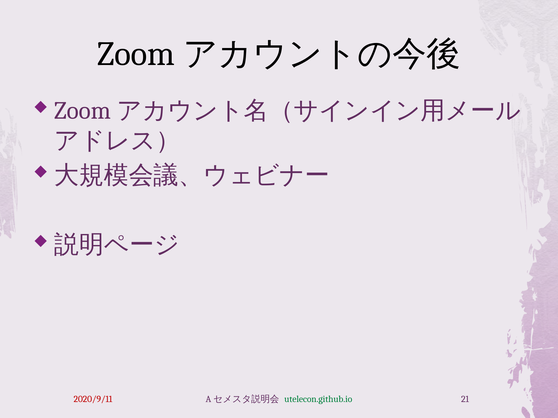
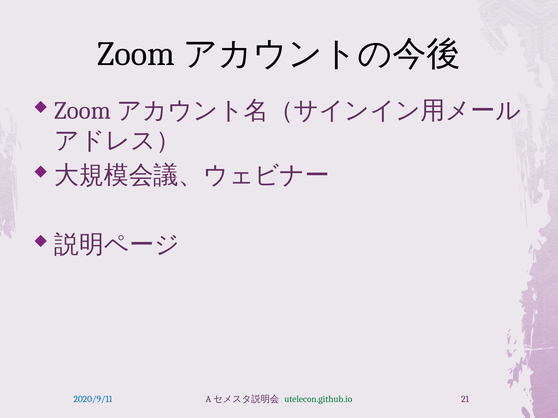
2020/9/11 colour: red -> blue (93, 400)
